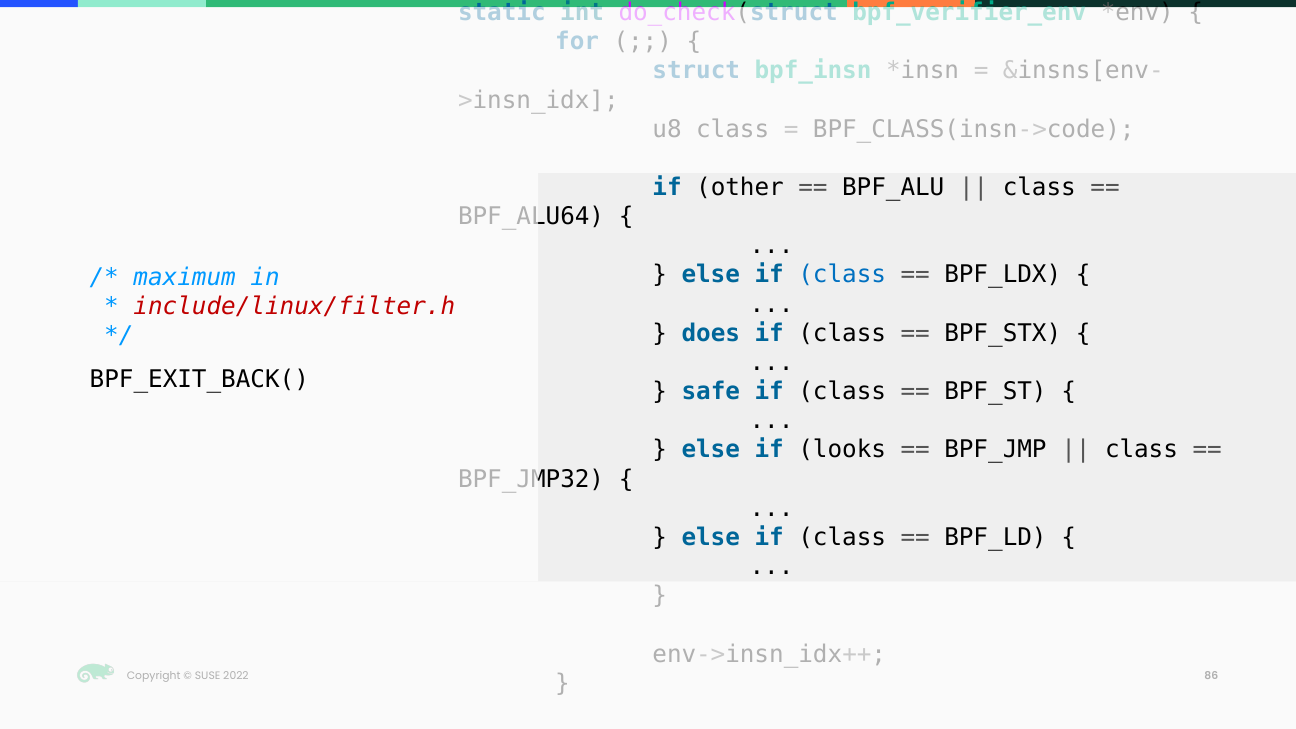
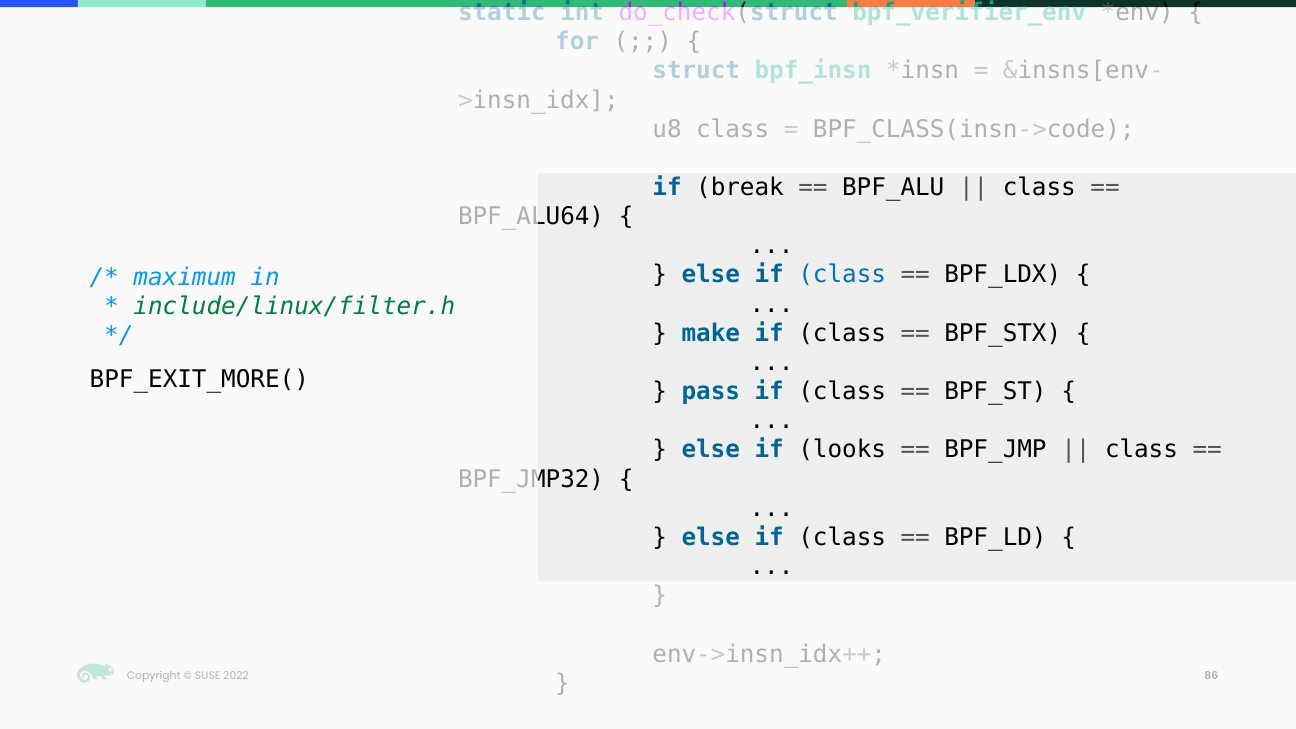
other: other -> break (740, 187)
include/linux/filter.h colour: red -> green (294, 307)
does: does -> make (711, 333)
BPF_EXIT_BACK(: BPF_EXIT_BACK( -> BPF_EXIT_MORE( (199, 380)
safe: safe -> pass (711, 392)
